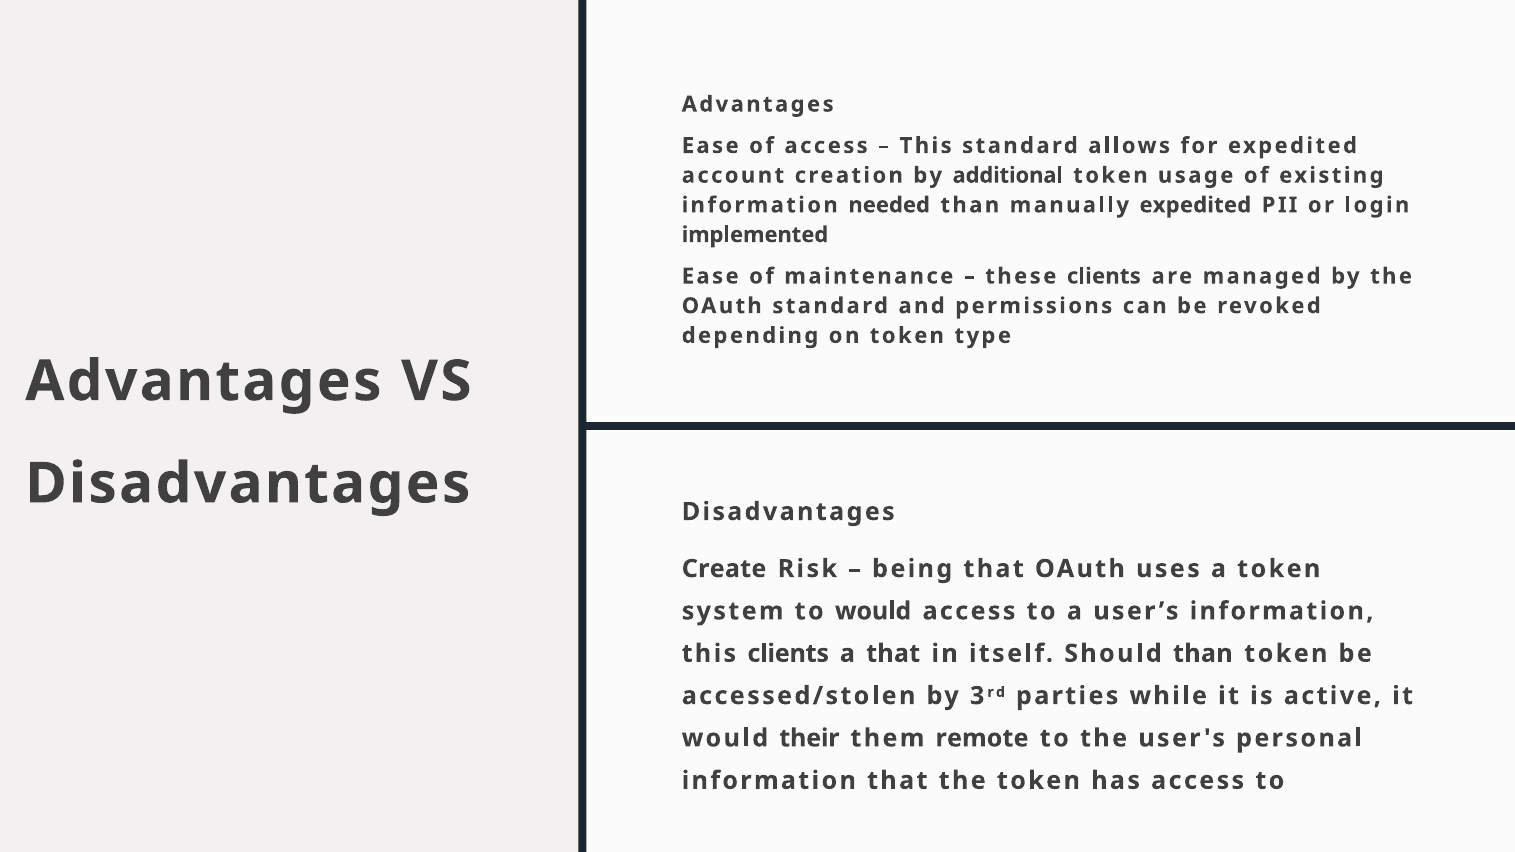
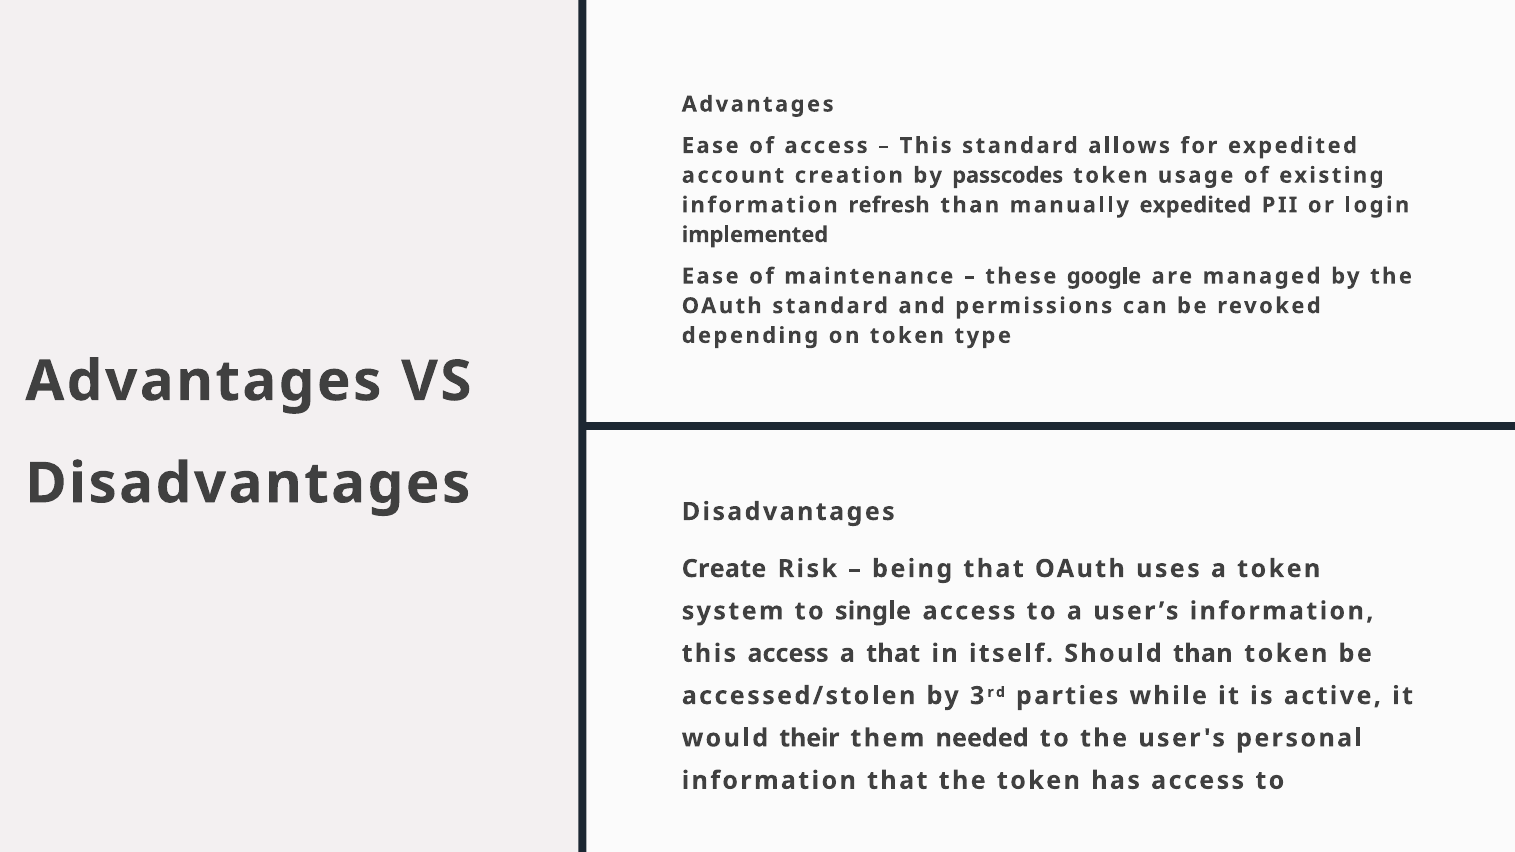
additional: additional -> passcodes (1008, 175)
needed: needed -> refresh (889, 205)
these clients: clients -> google (1104, 276)
to would: would -> single (873, 611)
this clients: clients -> access (788, 654)
remote: remote -> needed (982, 738)
